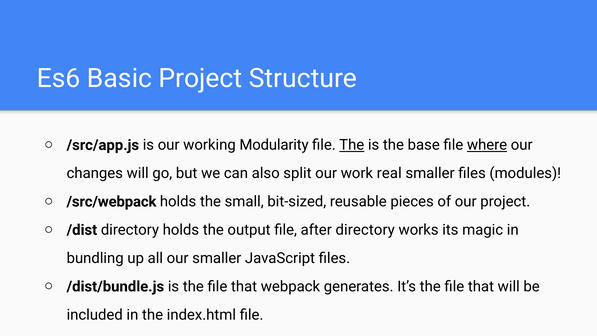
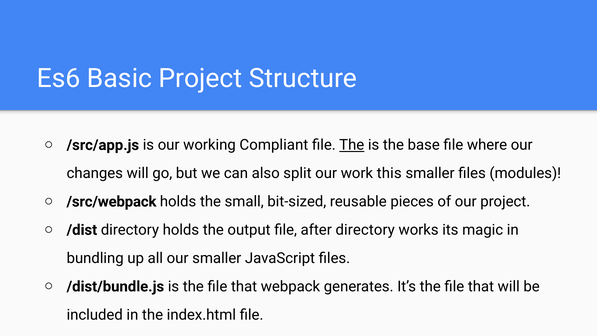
Modularity: Modularity -> Compliant (274, 145)
where underline: present -> none (487, 145)
real: real -> this (389, 173)
